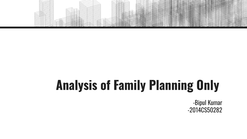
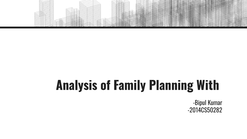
Only: Only -> With (208, 86)
